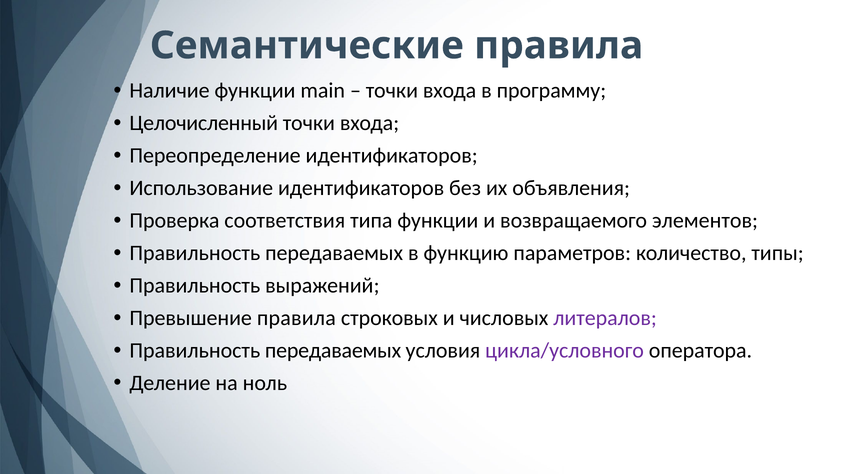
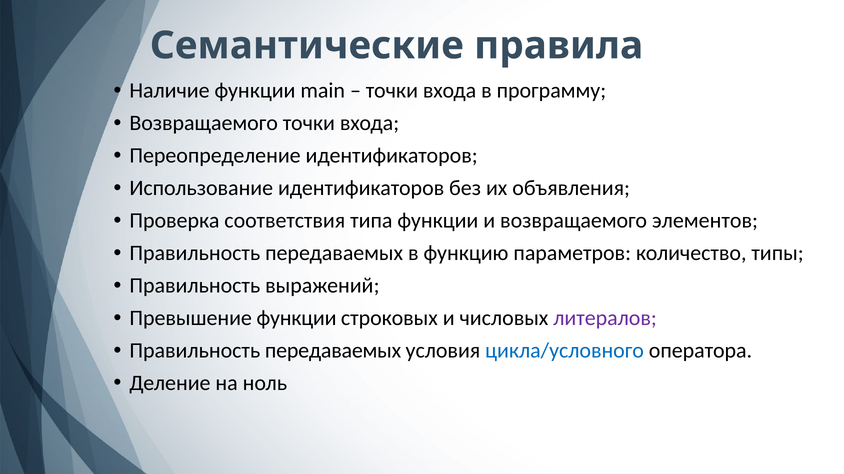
Целочисленный: Целочисленный -> Возвращаемого (204, 123)
Превышение правила: правила -> функции (297, 319)
цикла/условного colour: purple -> blue (565, 351)
